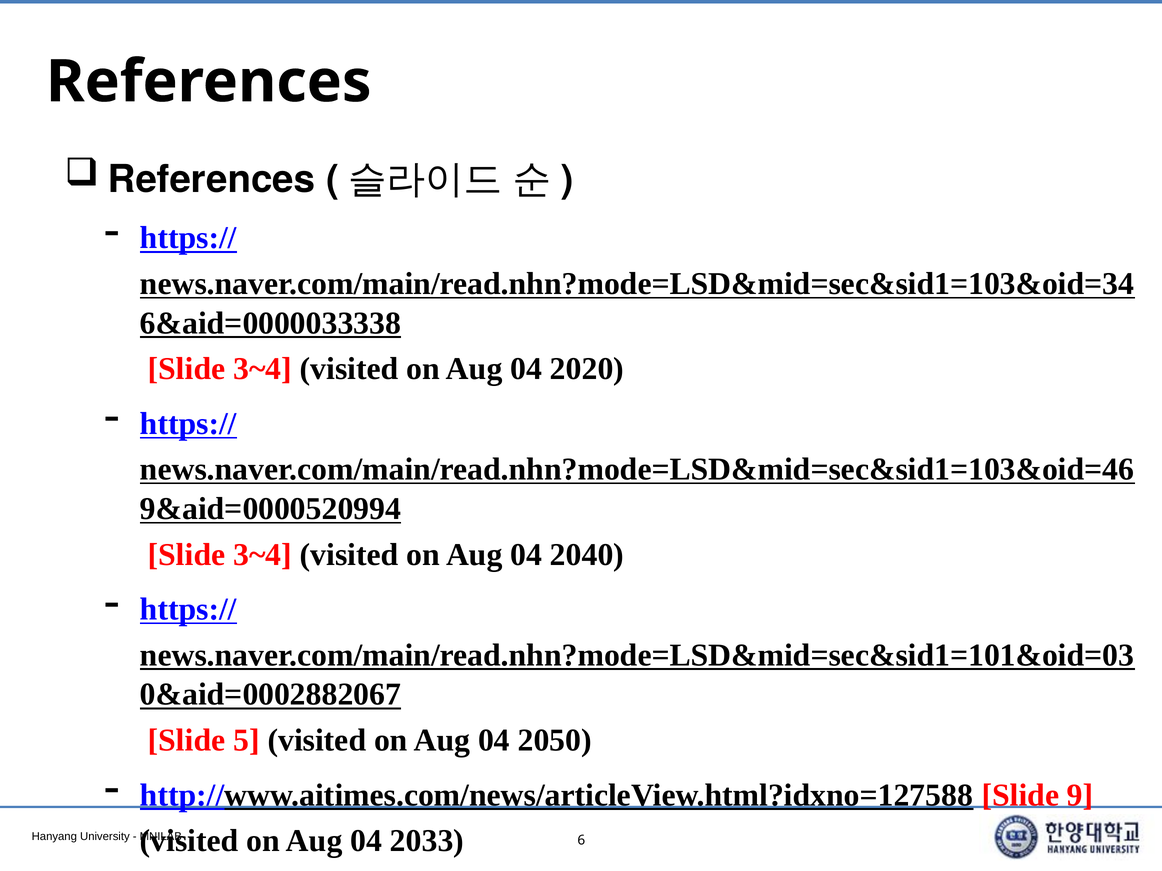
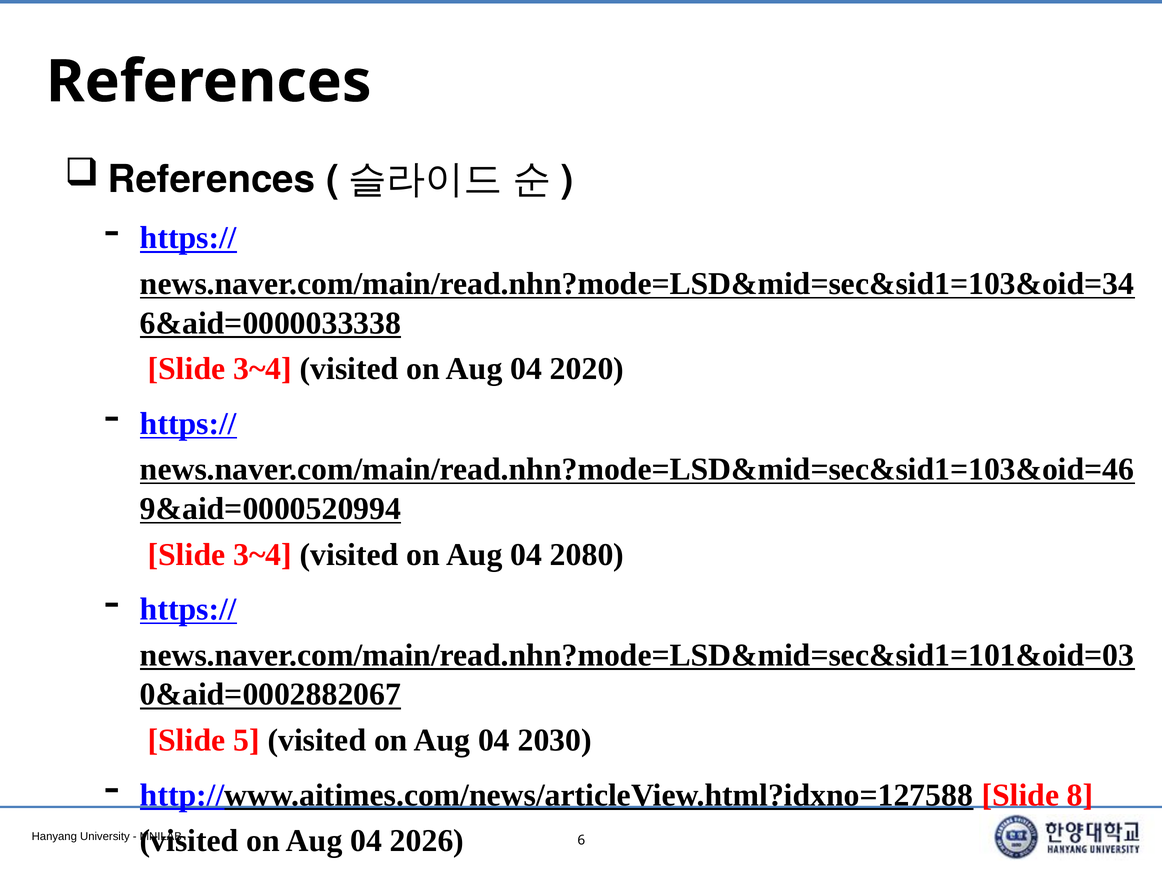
2040: 2040 -> 2080 (587, 555)
2050: 2050 -> 2030 (555, 741)
9: 9 -> 8 (1080, 795)
2033: 2033 -> 2026 (427, 841)
